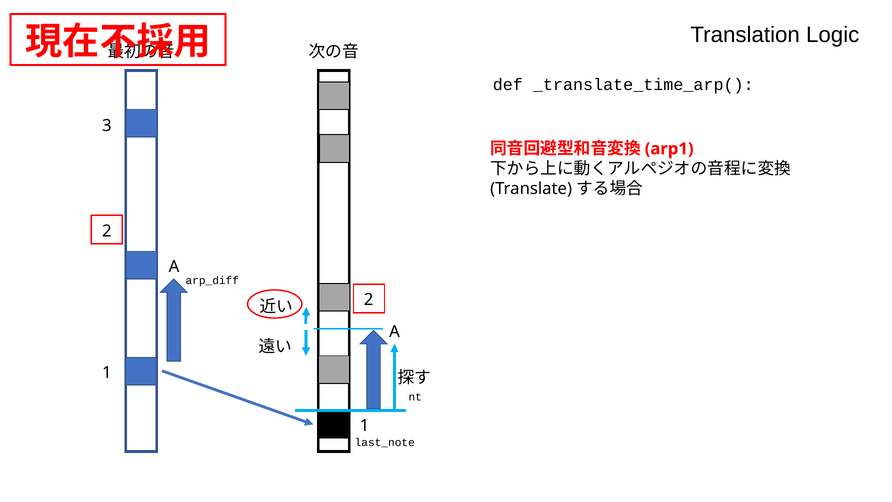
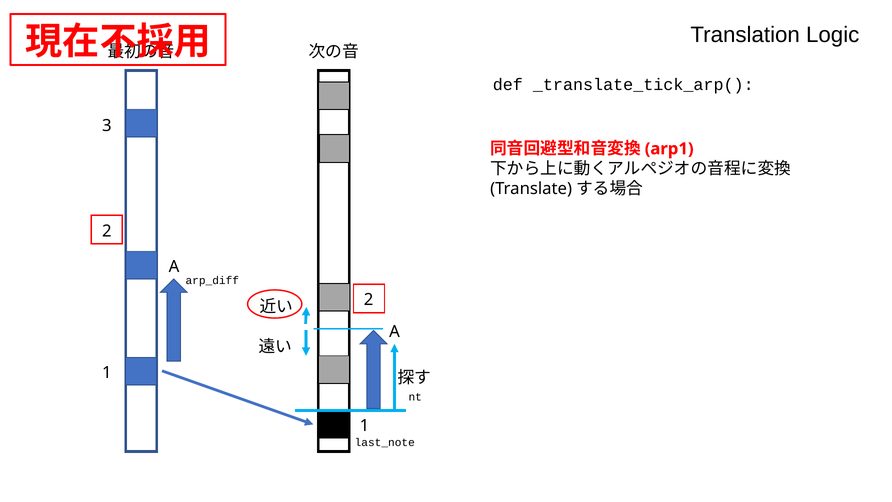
_translate_time_arp(: _translate_time_arp( -> _translate_tick_arp( (643, 85)
